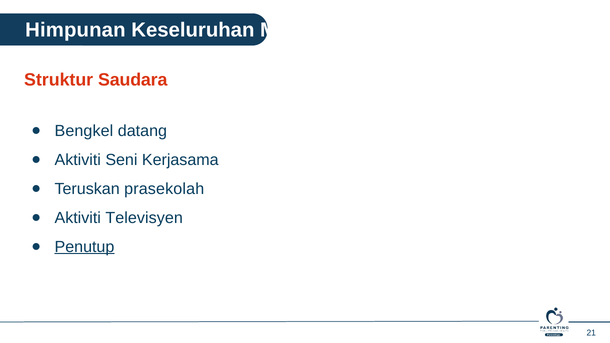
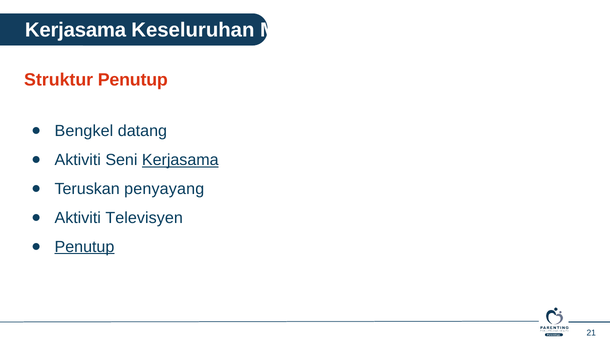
Himpunan: Himpunan -> Kerjasama (76, 30)
Struktur Saudara: Saudara -> Penutup (133, 80)
Kerjasama underline: none -> present (180, 160)
prasekolah: prasekolah -> penyayang (164, 189)
